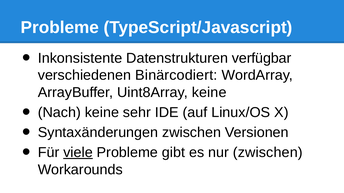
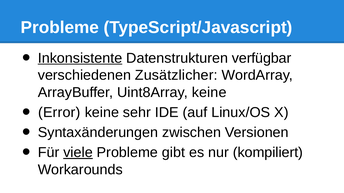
Inkonsistente underline: none -> present (80, 58)
Binärcodiert: Binärcodiert -> Zusätzlicher (176, 75)
Nach: Nach -> Error (59, 113)
nur zwischen: zwischen -> kompiliert (268, 153)
